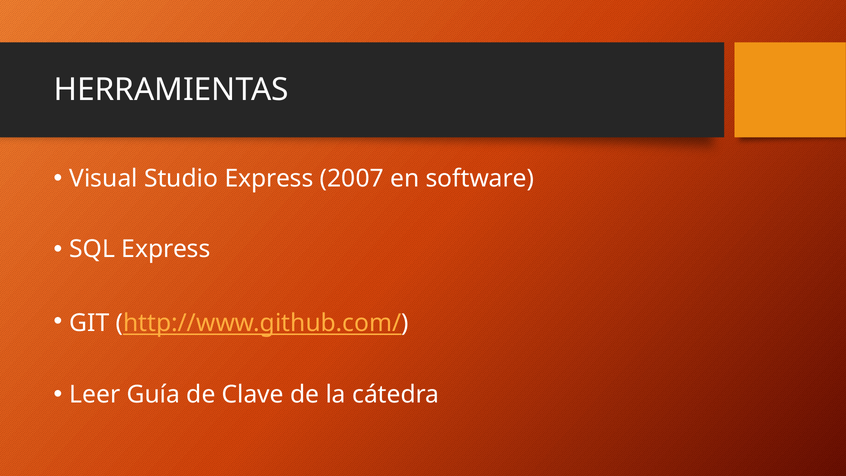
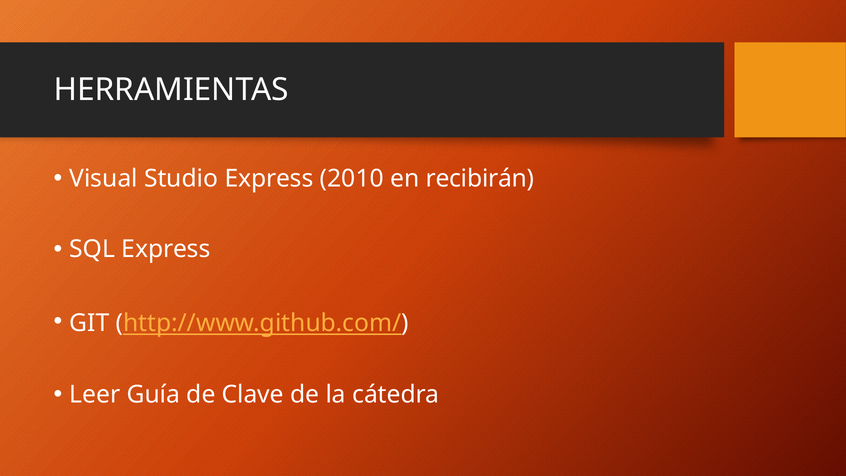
2007: 2007 -> 2010 (352, 178)
software: software -> recibirán (480, 178)
